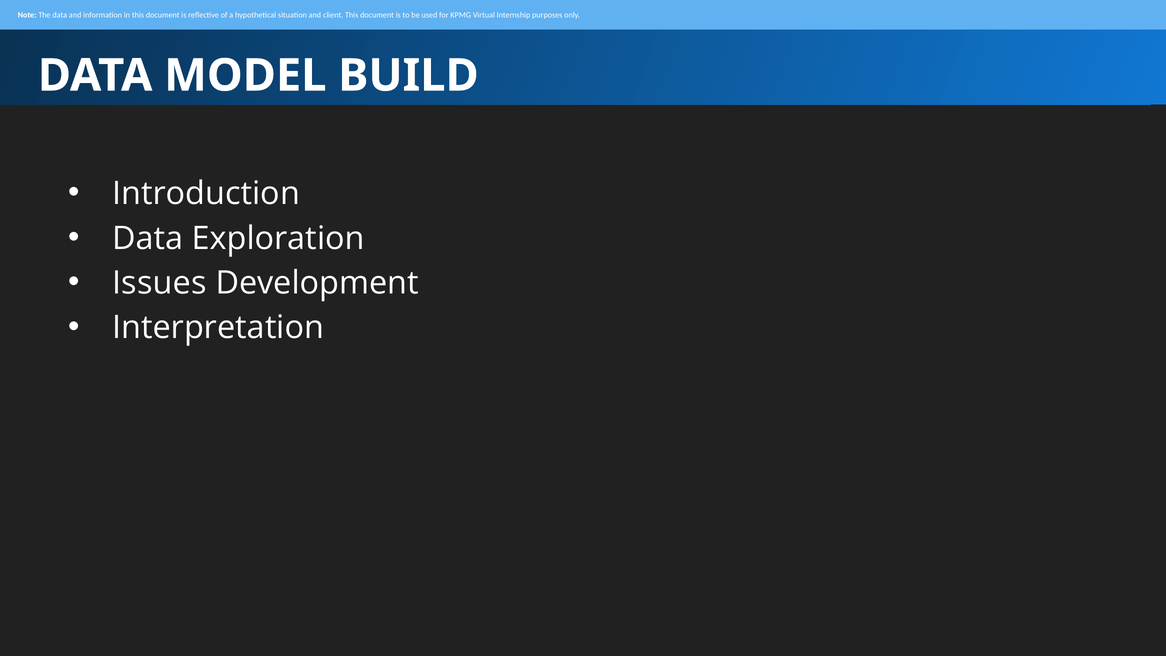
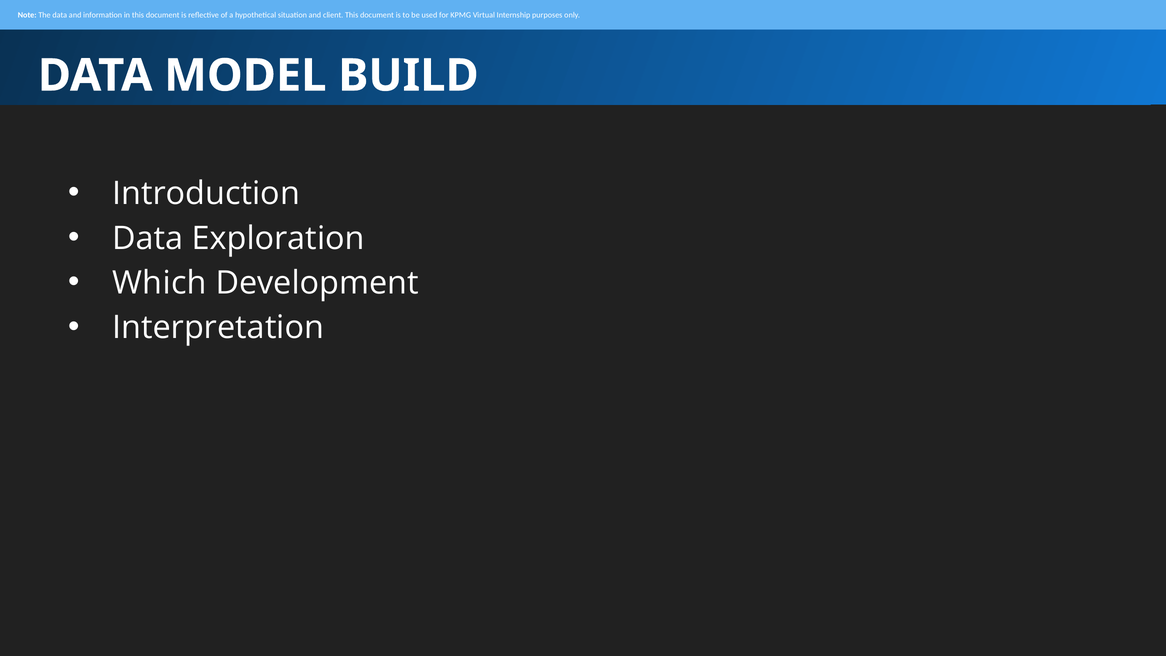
Issues: Issues -> Which (159, 283)
